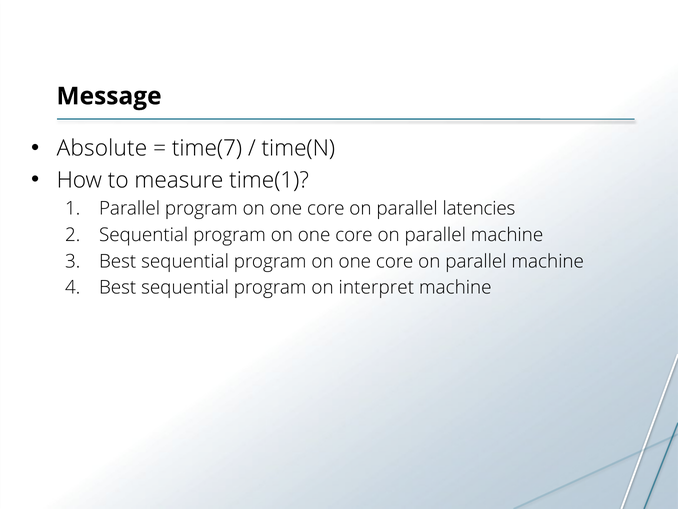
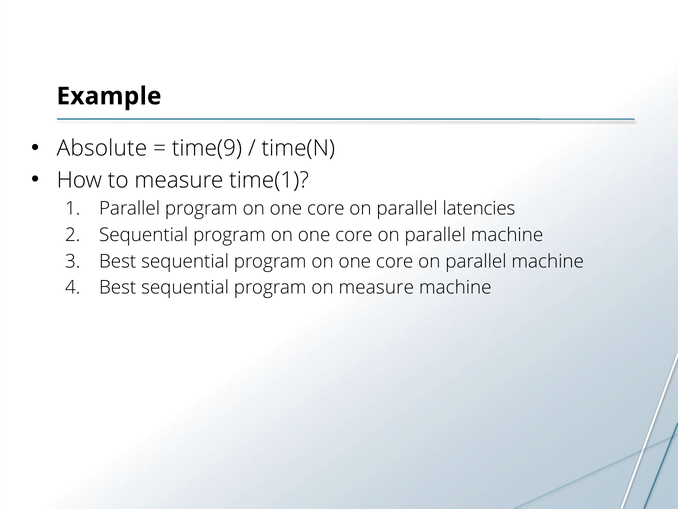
Message: Message -> Example (109, 96)
time(7: time(7 -> time(9 (207, 148)
on interpret: interpret -> measure (376, 287)
